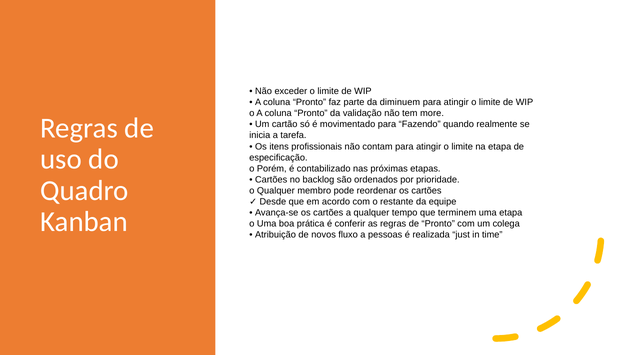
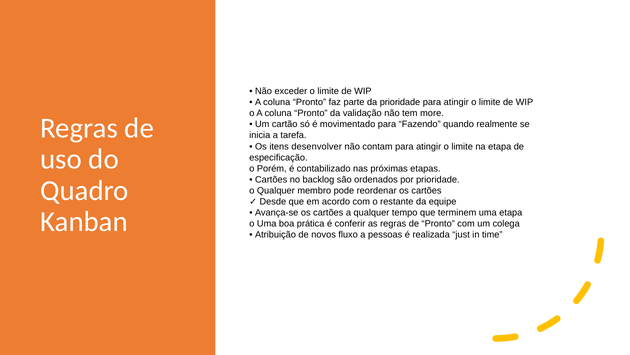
da diminuem: diminuem -> prioridade (400, 102)
profissionais: profissionais -> desenvolver (317, 146)
